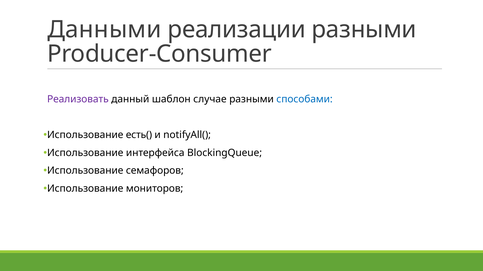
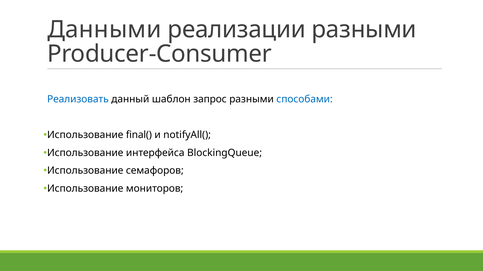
Реализовать colour: purple -> blue (78, 99)
случае: случае -> запрос (210, 99)
есть(: есть( -> final( (139, 135)
